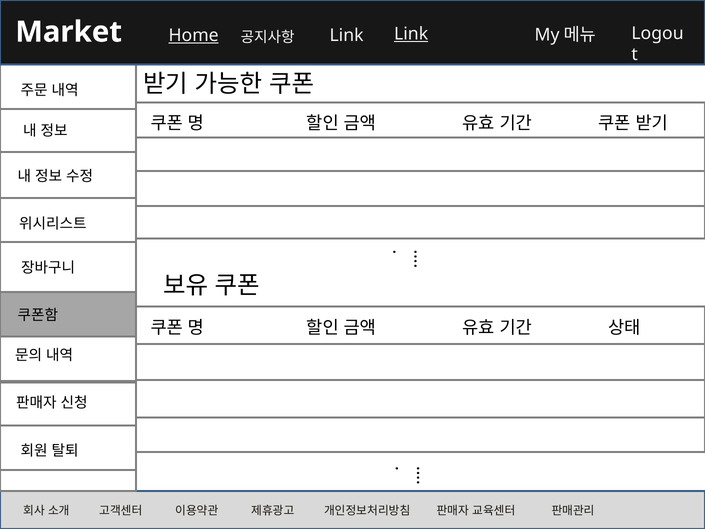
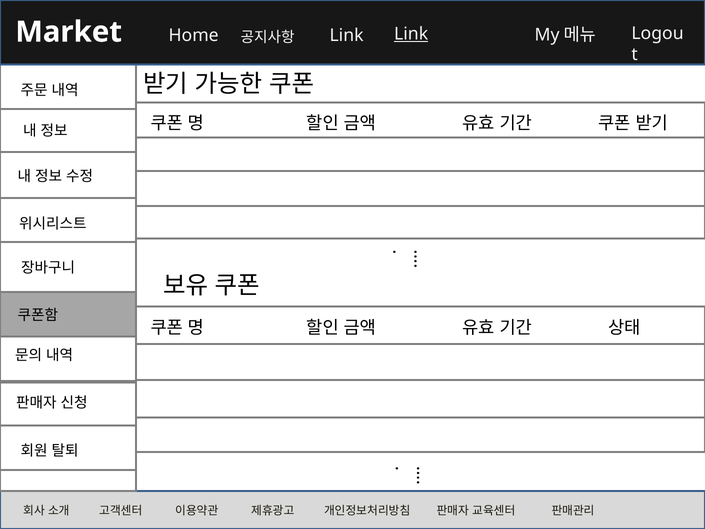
Home underline: present -> none (194, 36)
